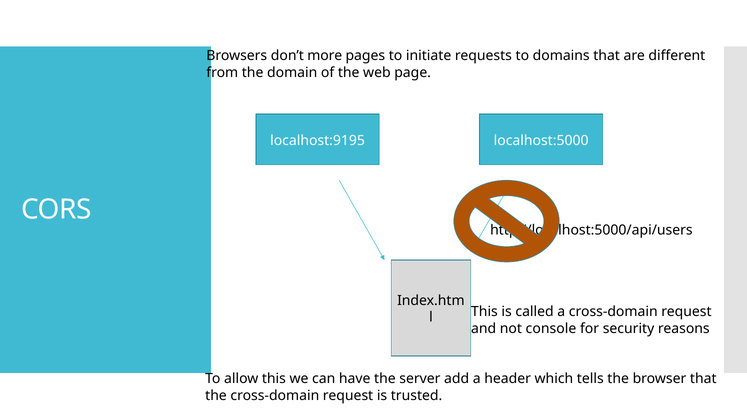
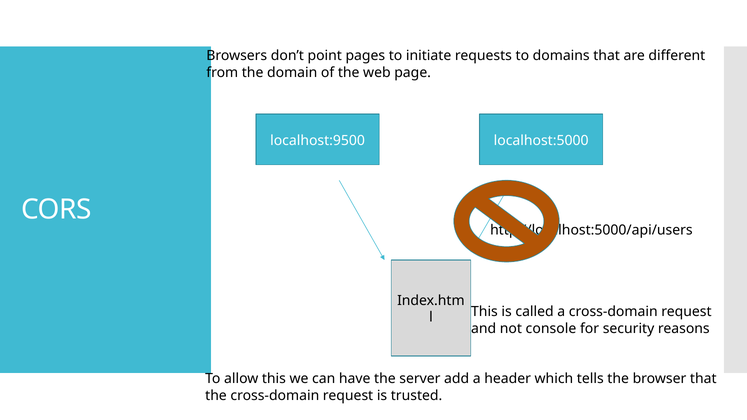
more: more -> point (325, 56)
localhost:9195: localhost:9195 -> localhost:9500 (318, 141)
